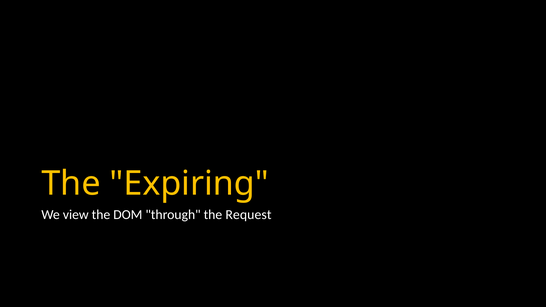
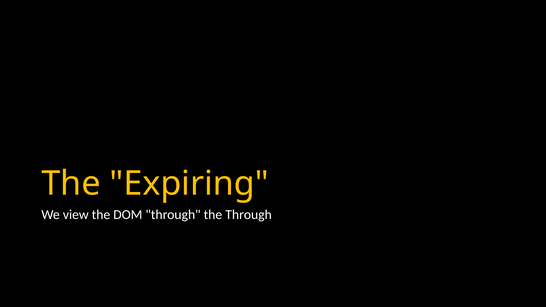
the Request: Request -> Through (249, 215)
